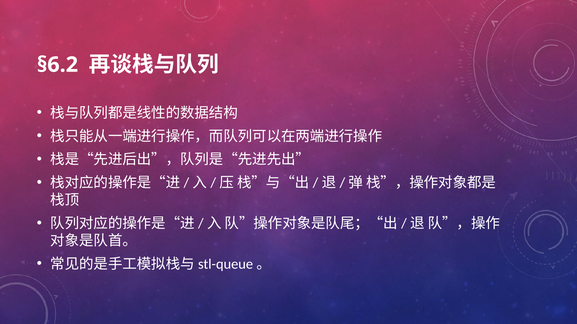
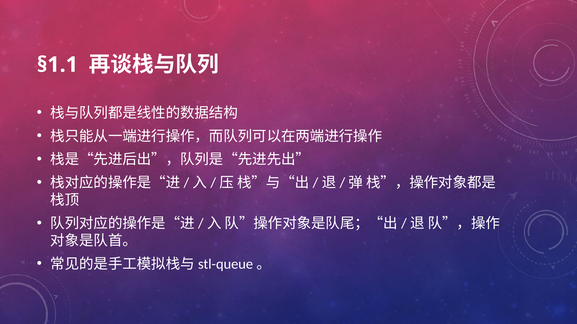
§6.2: §6.2 -> §1.1 (57, 65)
